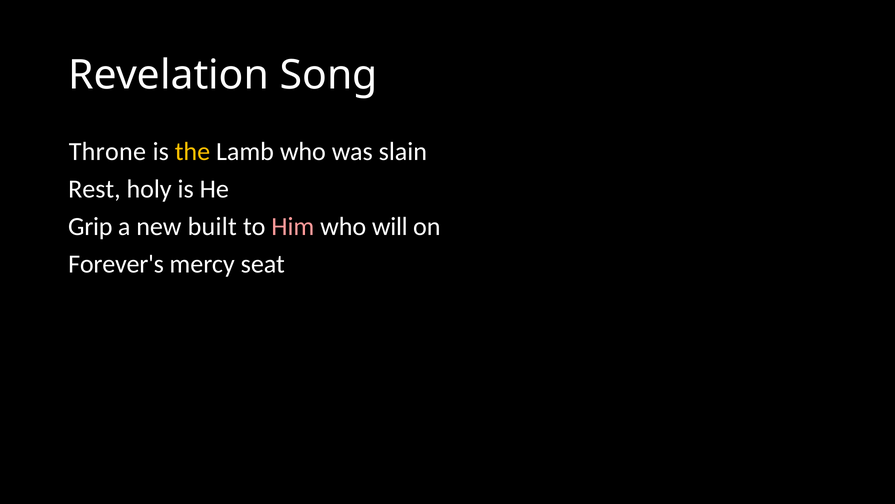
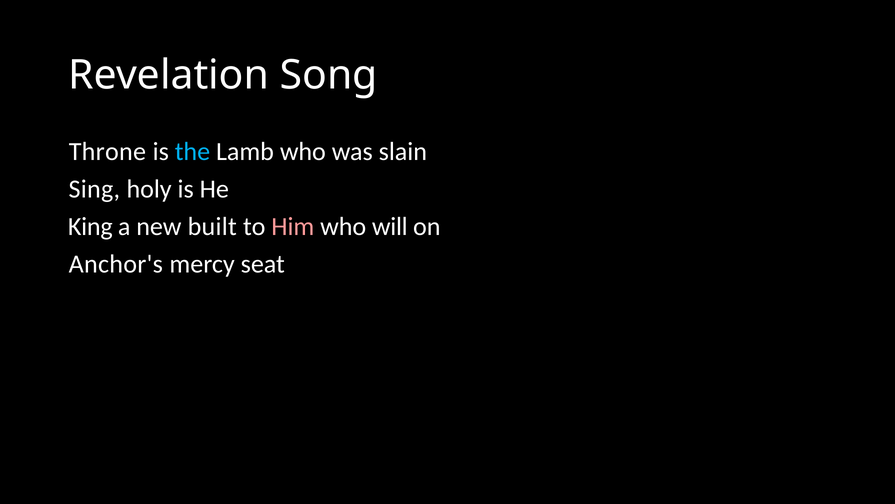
the colour: yellow -> light blue (192, 151)
Rest: Rest -> Sing (94, 189)
Grip: Grip -> King (90, 226)
Forever's: Forever's -> Anchor's (116, 264)
